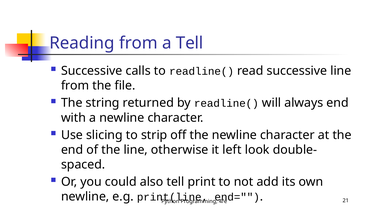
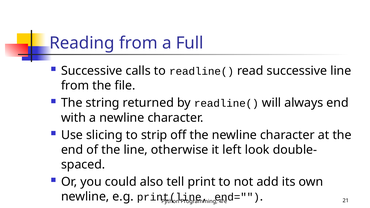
a Tell: Tell -> Full (190, 43)
